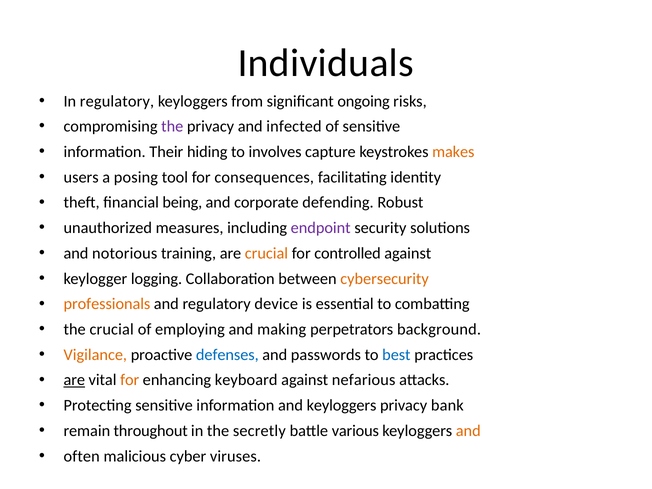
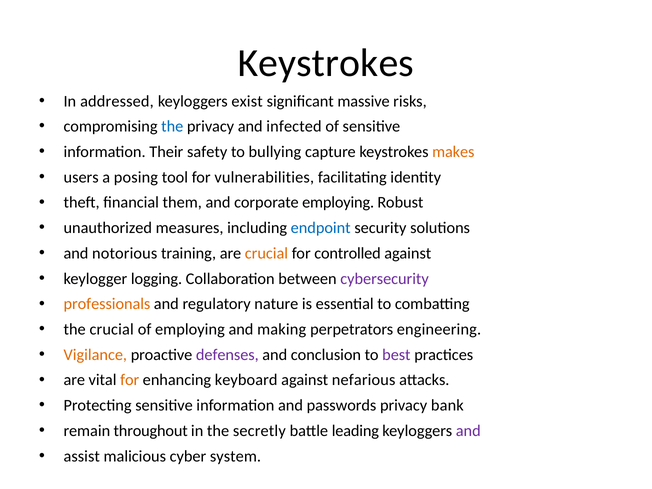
Individuals: Individuals -> Keystrokes (326, 63)
In regulatory: regulatory -> addressed (117, 101)
from: from -> exist (247, 101)
ongoing: ongoing -> massive (364, 101)
the colour: purple -> blue (172, 126)
hiding: hiding -> safety (207, 152)
involves: involves -> bullying (275, 152)
consequences: consequences -> vulnerabilities (264, 177)
being: being -> them (182, 203)
corporate defending: defending -> employing (338, 203)
endpoint colour: purple -> blue (321, 228)
cybersecurity colour: orange -> purple (385, 279)
device: device -> nature (276, 304)
background: background -> engineering (439, 329)
defenses colour: blue -> purple (227, 355)
passwords: passwords -> conclusion (326, 355)
best colour: blue -> purple (396, 355)
are underline: present -> none (74, 380)
and keyloggers: keyloggers -> passwords (342, 405)
various: various -> leading (355, 431)
and colour: orange -> purple (468, 431)
often: often -> assist (82, 456)
viruses: viruses -> system (236, 456)
